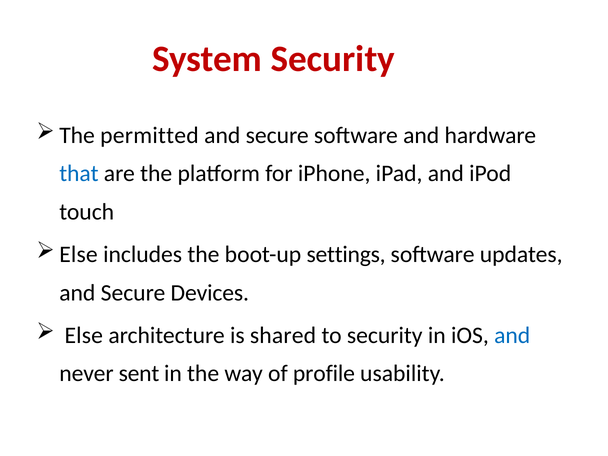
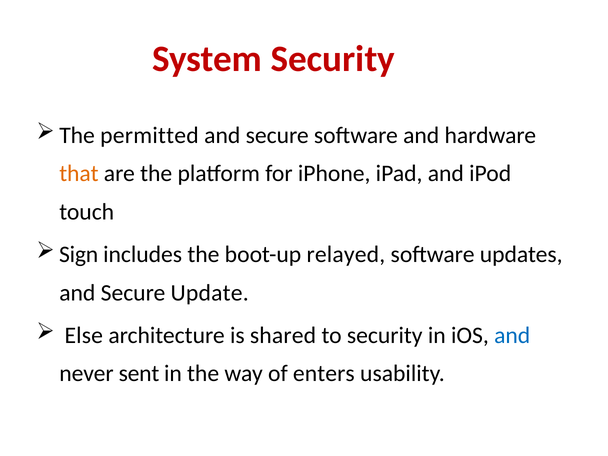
that colour: blue -> orange (79, 174)
Else: Else -> Sign (79, 254)
settings: settings -> relayed (346, 254)
Devices: Devices -> Update (210, 293)
profile: profile -> enters (324, 374)
